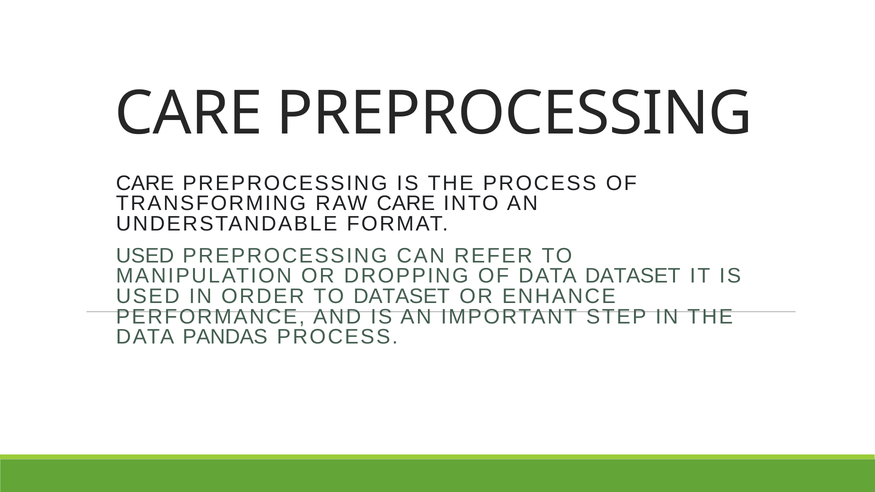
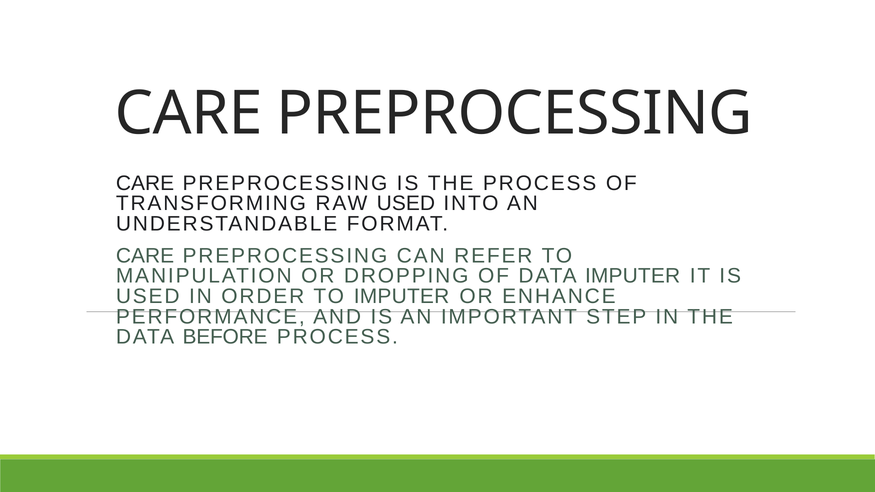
RAW CARE: CARE -> USED (406, 204)
USED: USED -> CARE (145, 256)
DATA DATASET: DATASET -> IMPUTER (633, 276)
TO DATASET: DATASET -> IMPUTER (402, 296)
PANDAS: PANDAS -> BEFORE (225, 337)
